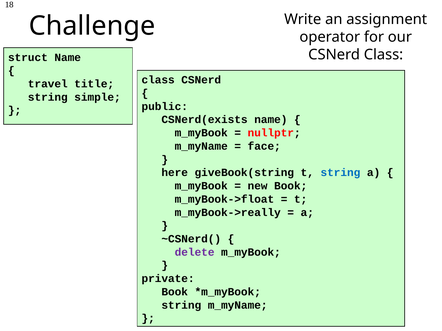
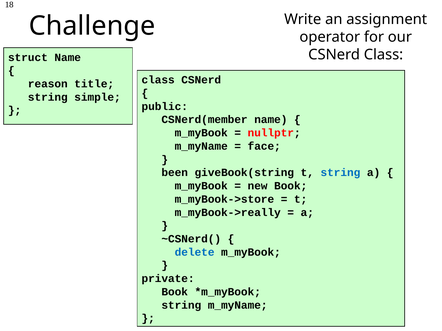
travel: travel -> reason (48, 84)
CSNerd(exists: CSNerd(exists -> CSNerd(member (205, 120)
here: here -> been (175, 173)
m_myBook->float: m_myBook->float -> m_myBook->store (224, 199)
delete colour: purple -> blue (195, 252)
